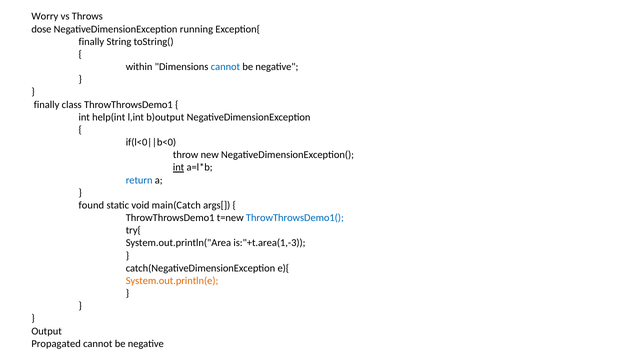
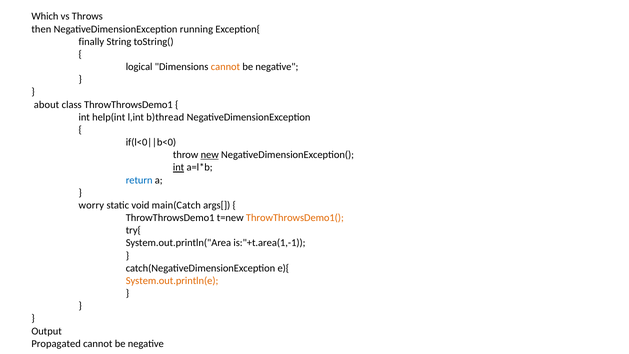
Worry: Worry -> Which (45, 17)
dose: dose -> then (41, 29)
within: within -> logical (139, 67)
cannot colour: blue -> orange (225, 67)
finally: finally -> about (47, 105)
b)output: b)output -> b)thread (165, 117)
new underline: none -> present (210, 155)
found: found -> worry (91, 205)
ThrowThrowsDemo1( colour: blue -> orange (295, 218)
is:"+t.area(1,-3: is:"+t.area(1,-3 -> is:"+t.area(1,-1 (269, 243)
